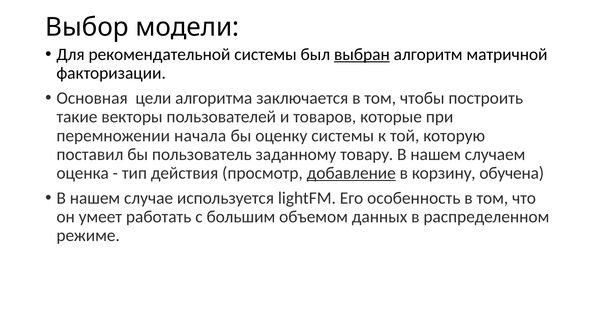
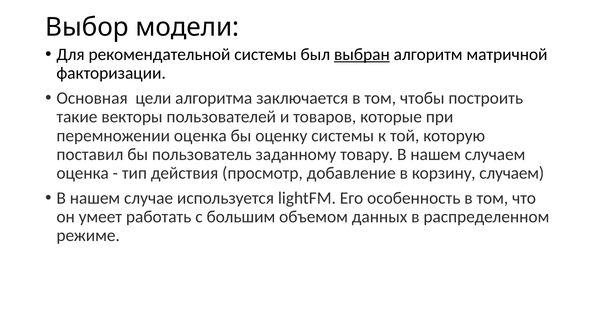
перемножении начала: начала -> оценка (200, 135)
добавление underline: present -> none (351, 173)
корзину обучена: обучена -> случаем (512, 173)
